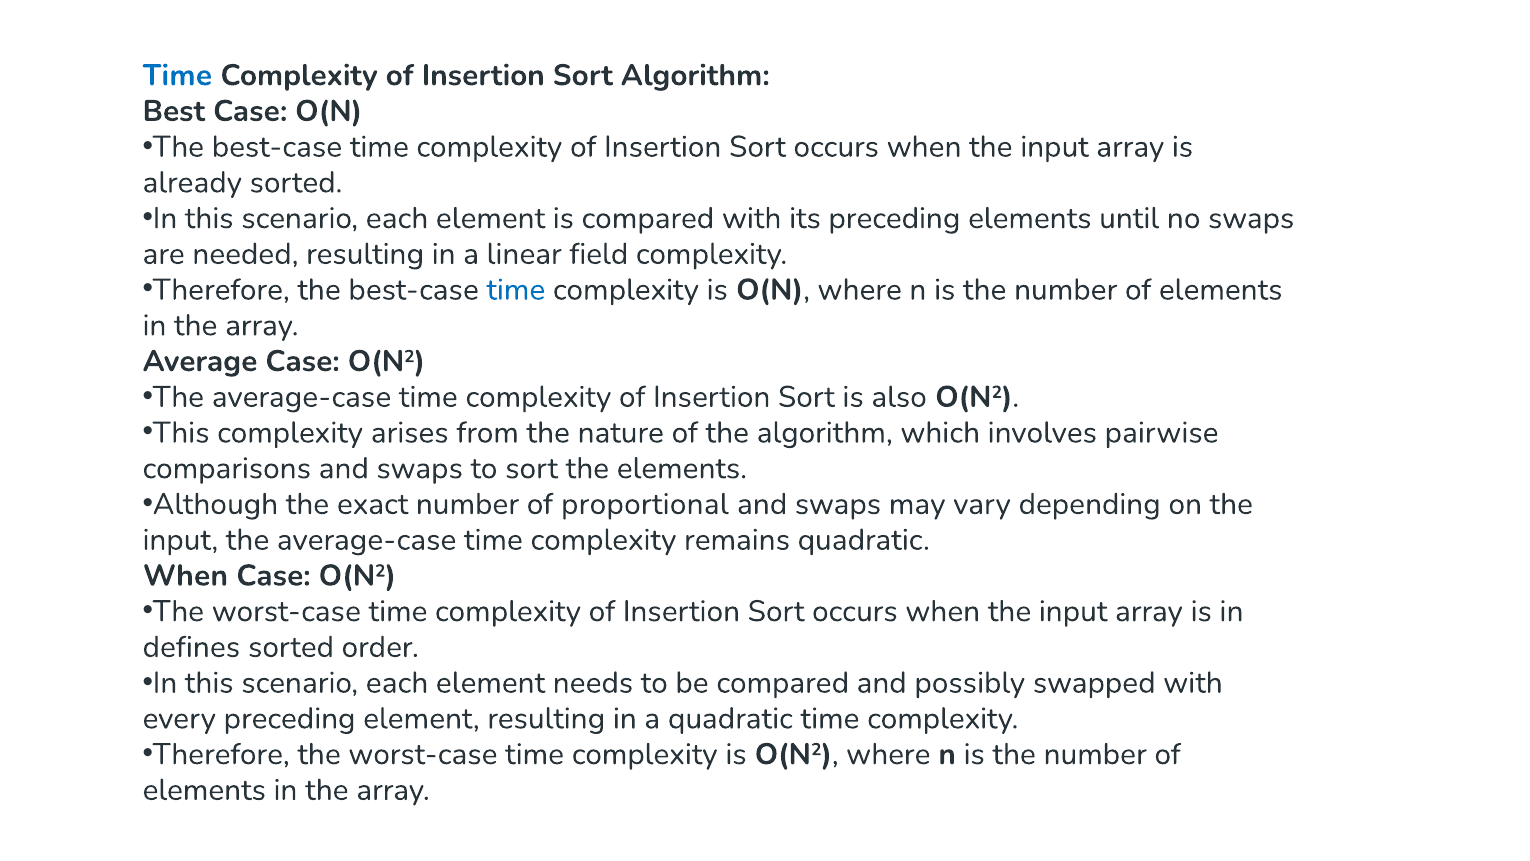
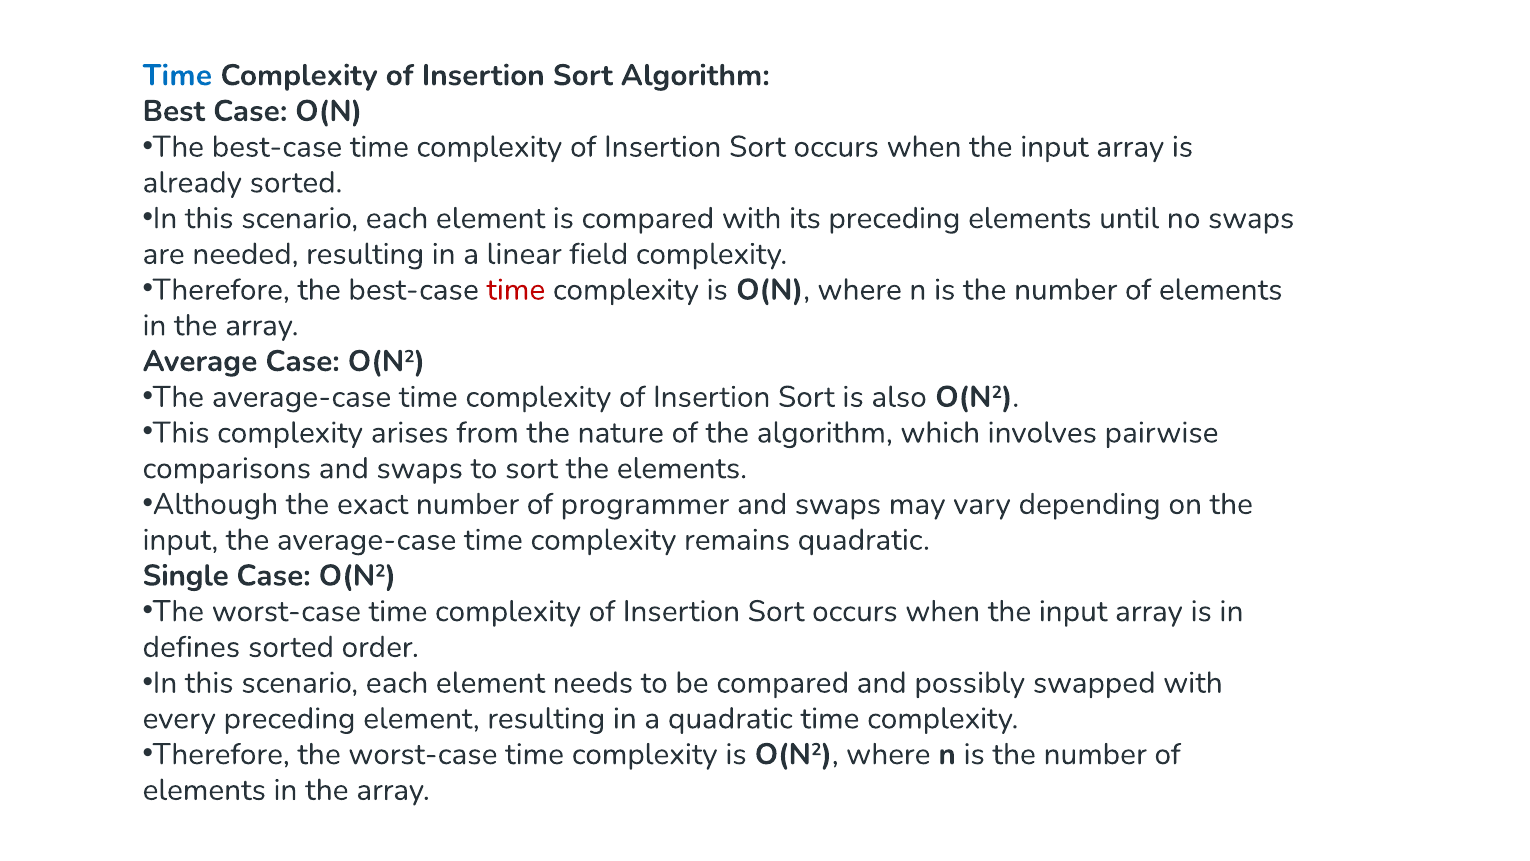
time colour: blue -> red (516, 290)
proportional: proportional -> programmer (645, 504)
When: When -> Single (186, 575)
